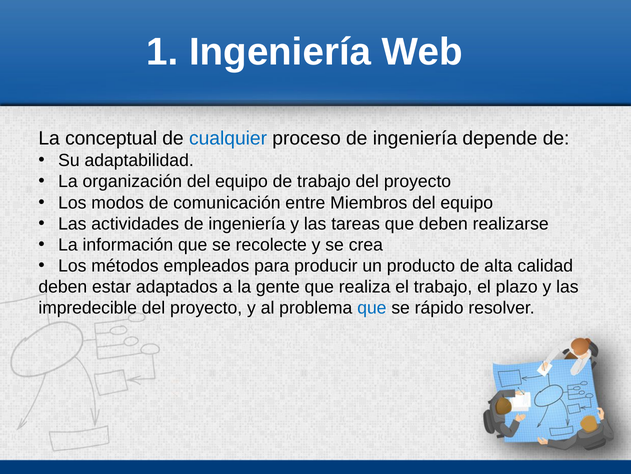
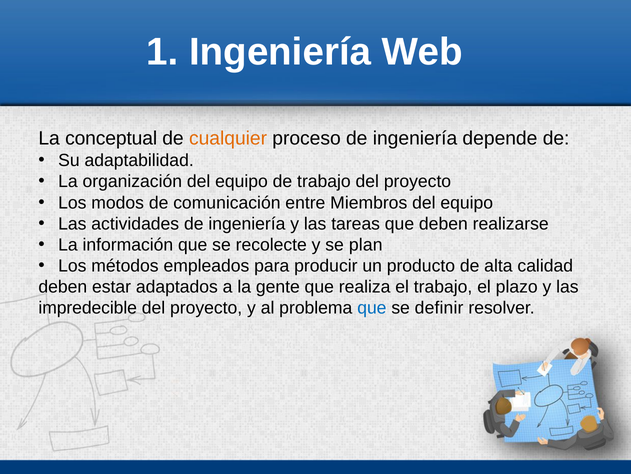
cualquier colour: blue -> orange (228, 138)
crea: crea -> plan (366, 244)
rápido: rápido -> definir (439, 308)
